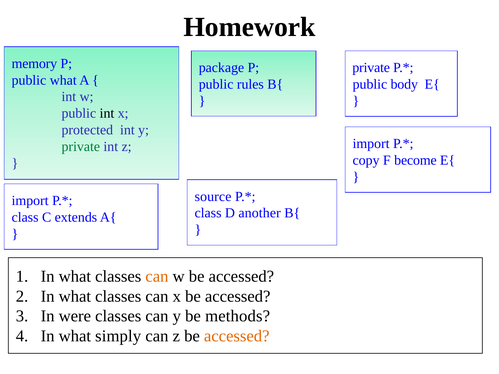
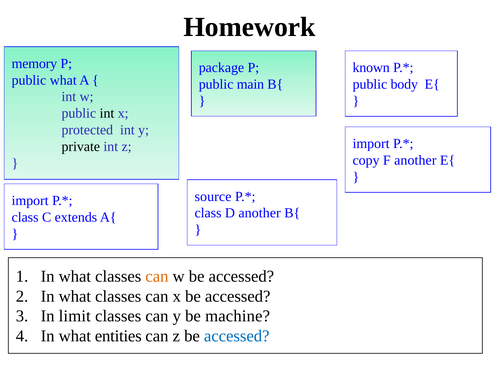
private: private -> known (371, 68)
rules: rules -> main (250, 84)
private colour: green -> black (81, 147)
F become: become -> another (415, 160)
were: were -> limit (75, 316)
methods: methods -> machine (238, 316)
simply: simply -> entities (118, 336)
accessed colour: orange -> blue (237, 336)
